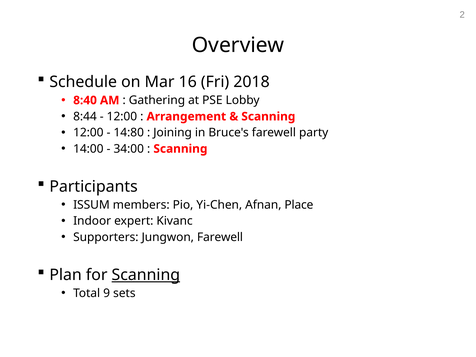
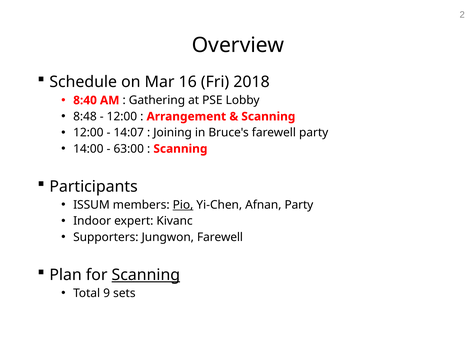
8:44: 8:44 -> 8:48 (85, 116)
14:80: 14:80 -> 14:07 (129, 133)
34:00: 34:00 -> 63:00 (129, 149)
Pio underline: none -> present (183, 205)
Afnan Place: Place -> Party (299, 205)
